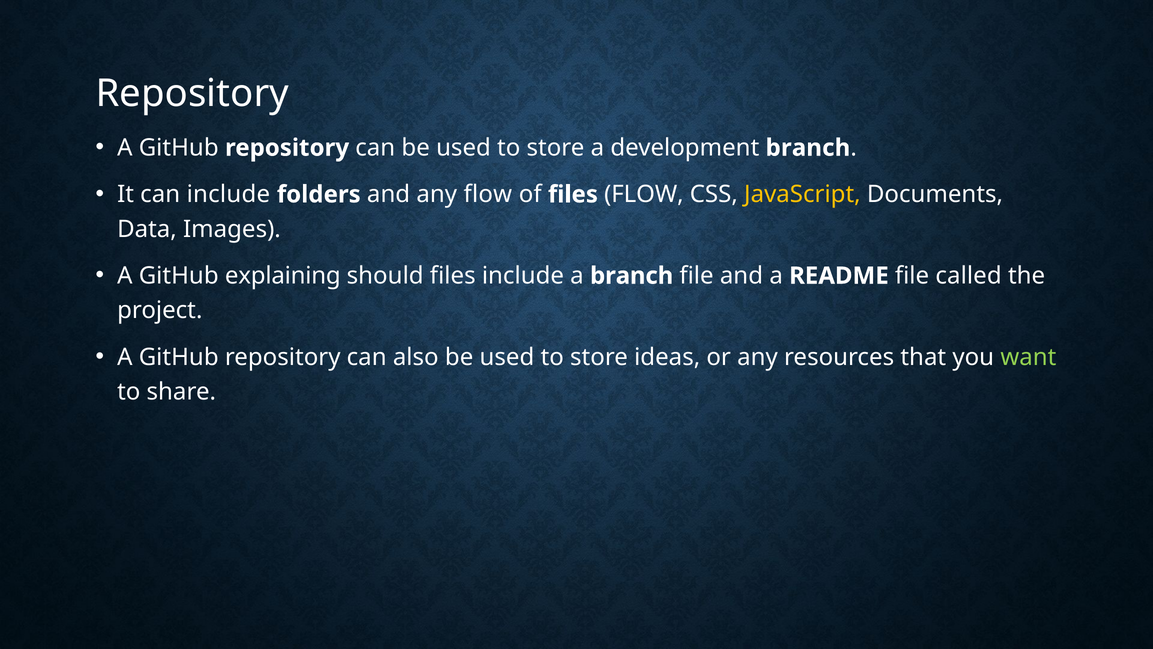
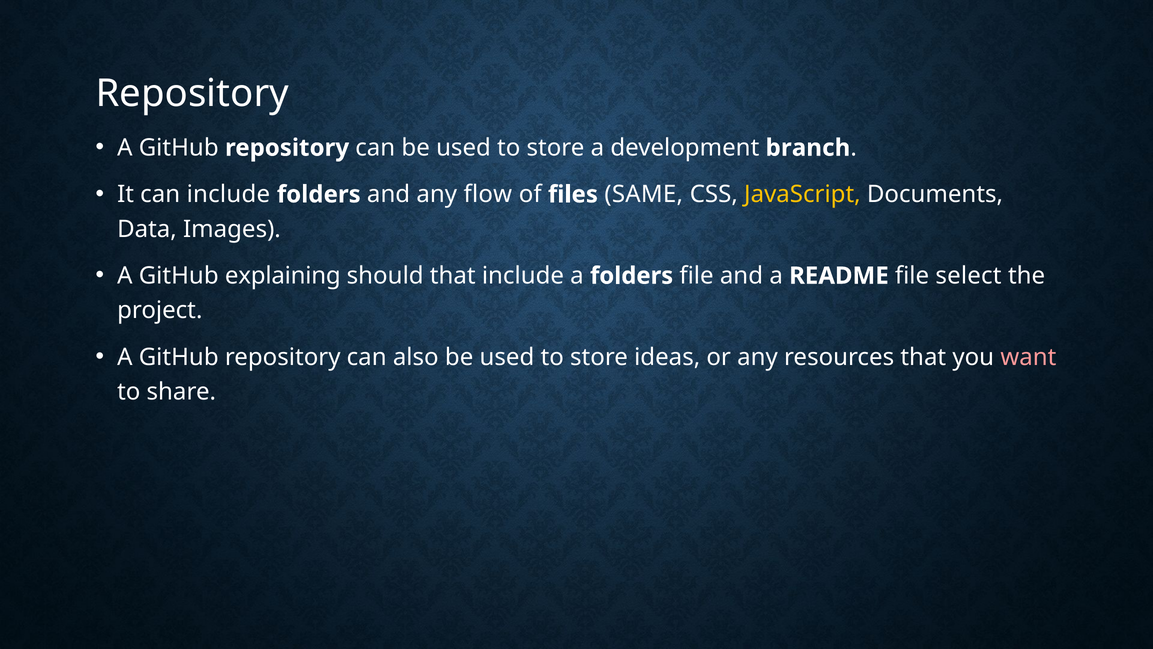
files FLOW: FLOW -> SAME (644, 194)
should files: files -> that (453, 276)
a branch: branch -> folders (632, 276)
called: called -> select (968, 276)
want colour: light green -> pink (1028, 357)
